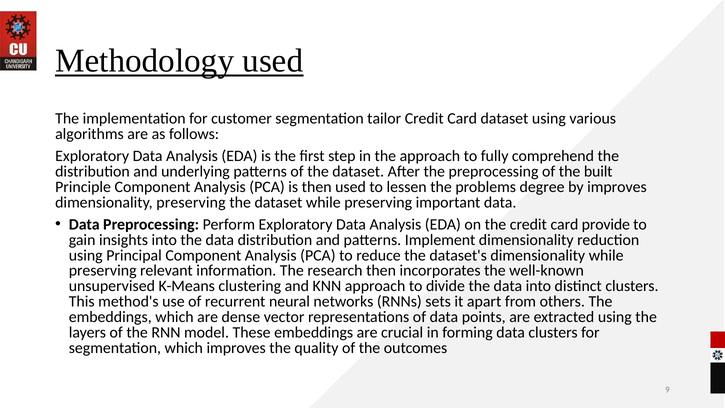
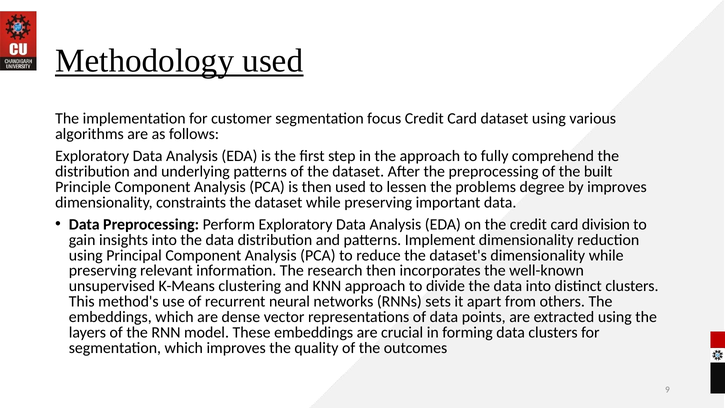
tailor: tailor -> focus (384, 118)
dimensionality preserving: preserving -> constraints (191, 202)
provide: provide -> division (606, 224)
